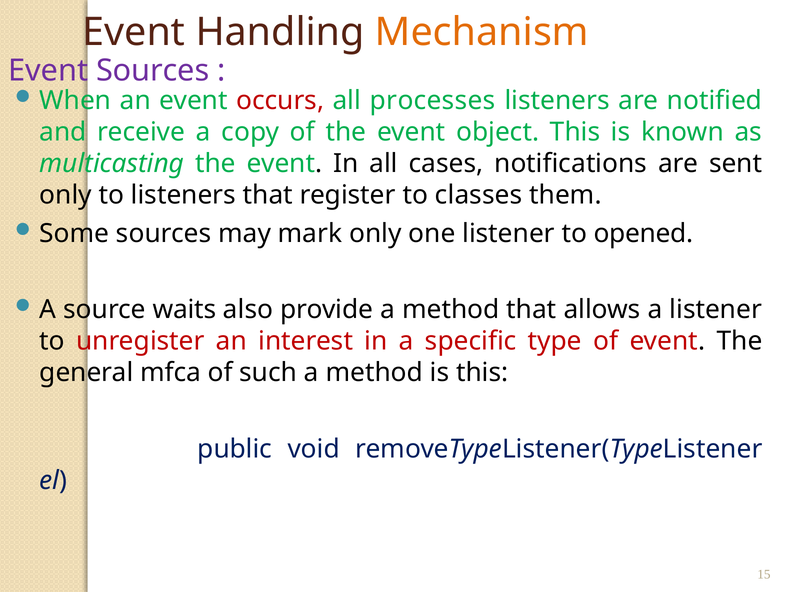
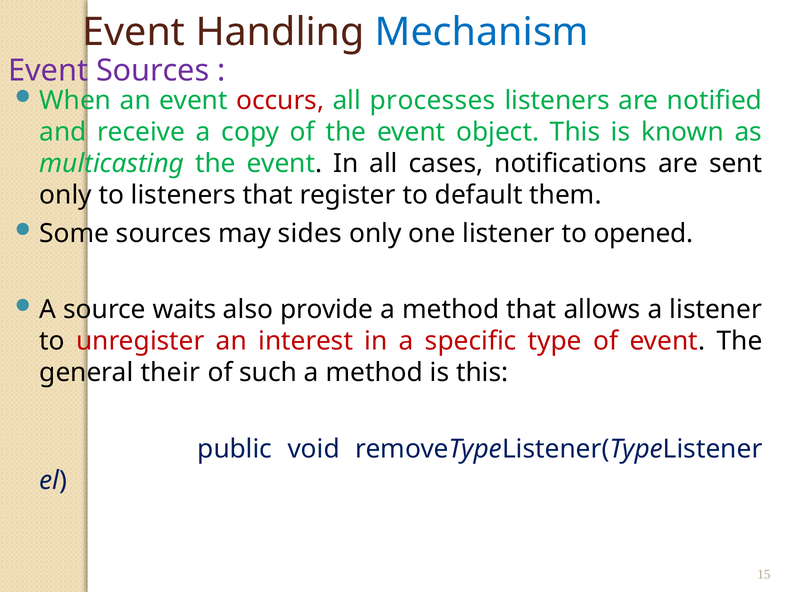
Mechanism colour: orange -> blue (482, 32)
classes: classes -> default (479, 195)
mark: mark -> sides (310, 234)
mfca: mfca -> their (170, 373)
